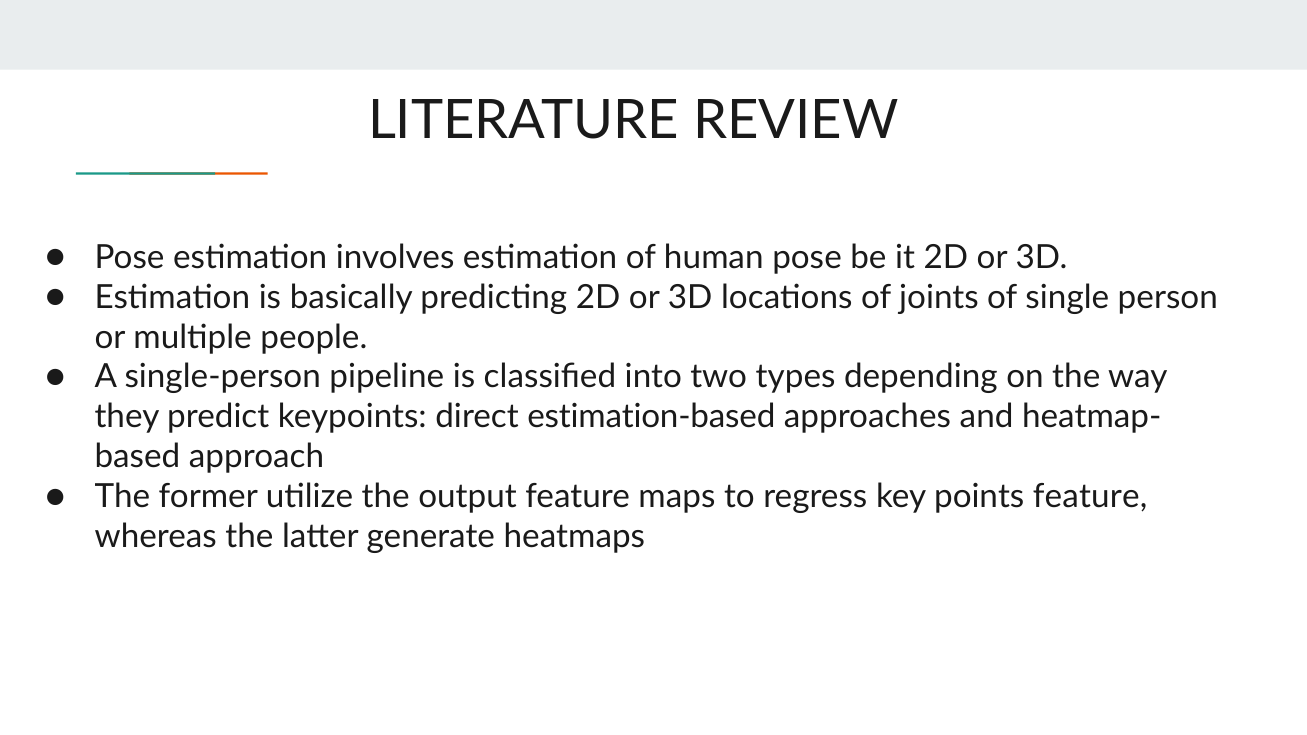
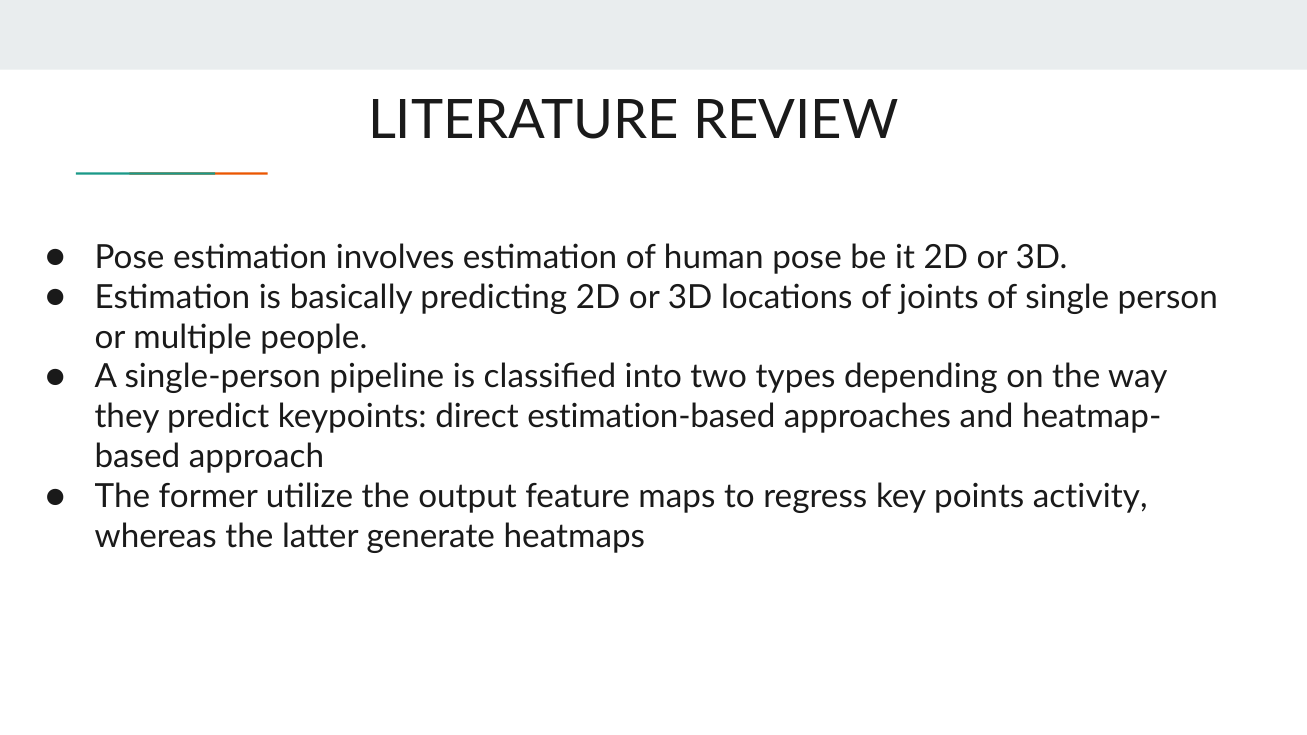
points feature: feature -> activity (1090, 497)
